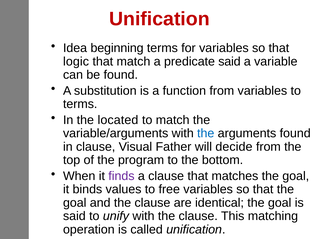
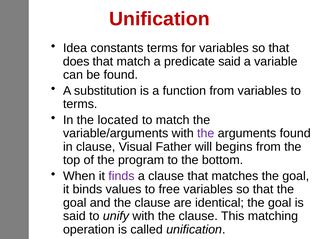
beginning: beginning -> constants (117, 48)
logic: logic -> does (76, 62)
the colour: blue -> purple (206, 133)
decide: decide -> begins (234, 147)
